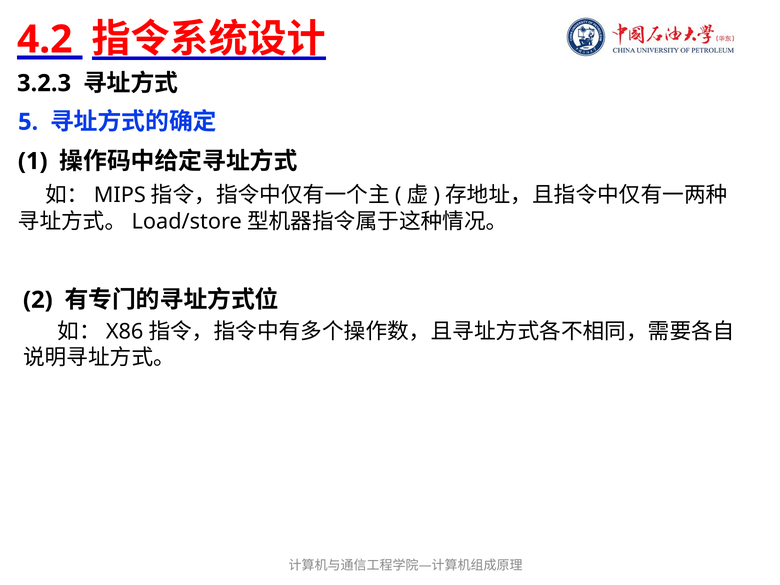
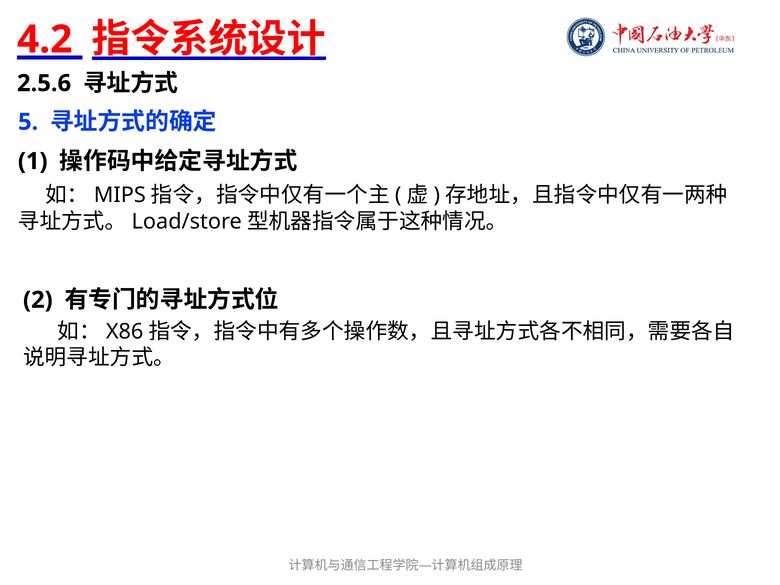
3.2.3: 3.2.3 -> 2.5.6 (44, 83)
